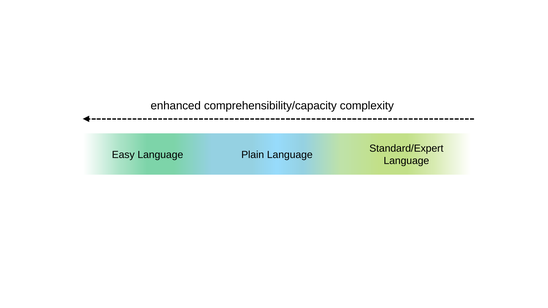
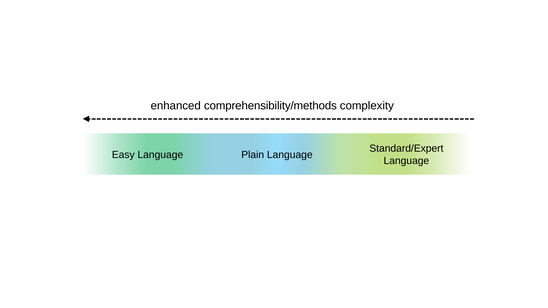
comprehensibility/capacity: comprehensibility/capacity -> comprehensibility/methods (270, 106)
